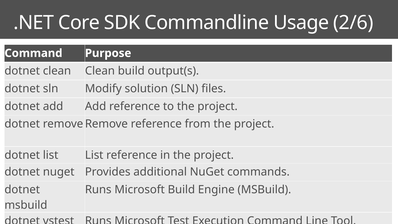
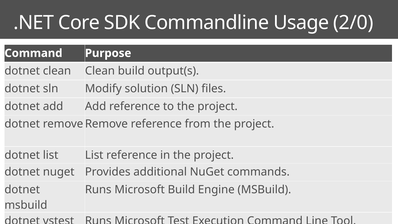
2/6: 2/6 -> 2/0 (353, 23)
